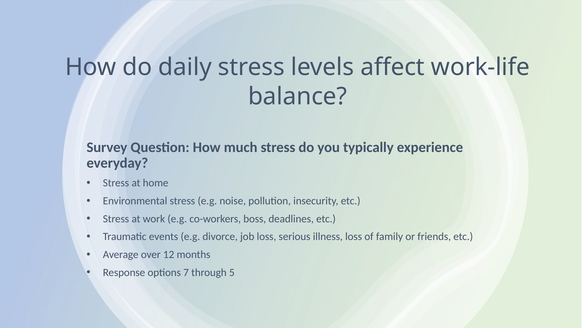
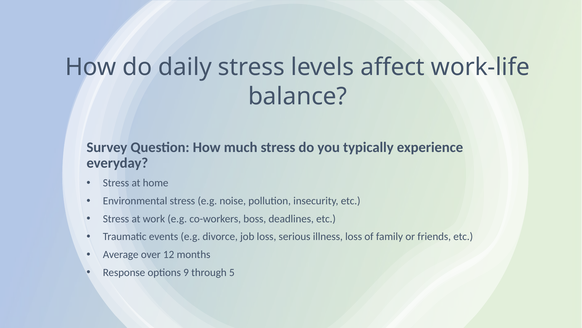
7: 7 -> 9 (186, 272)
